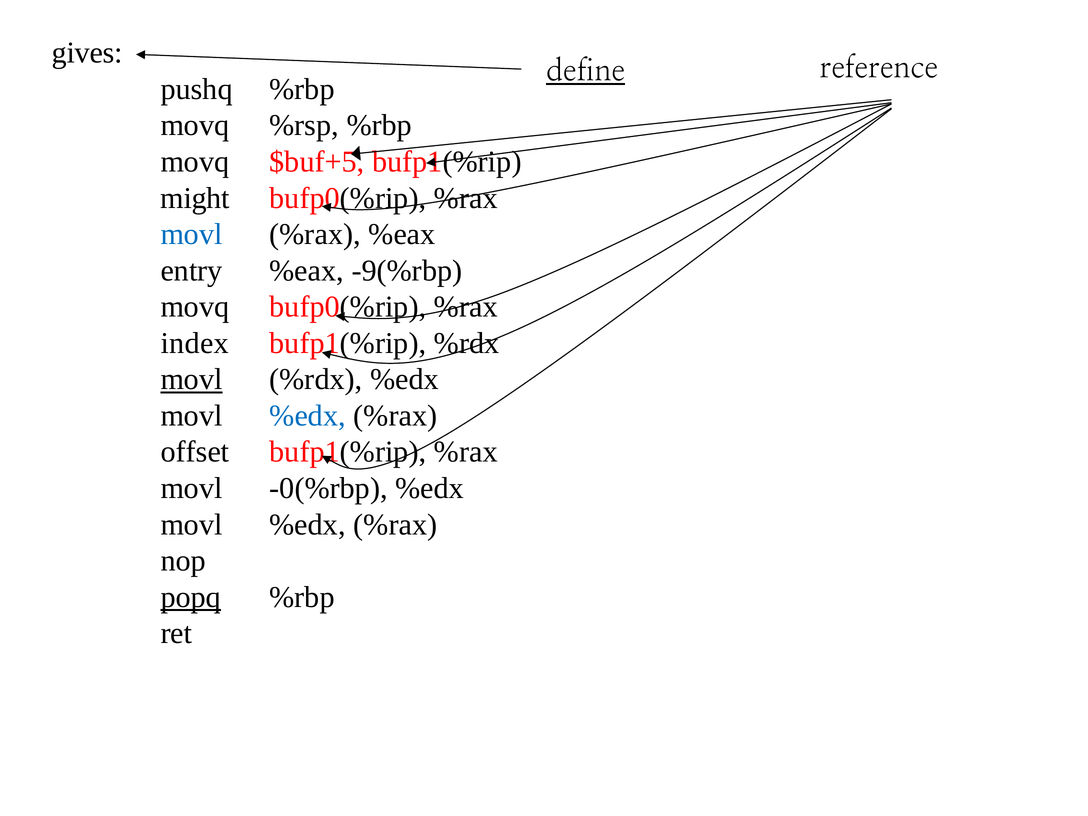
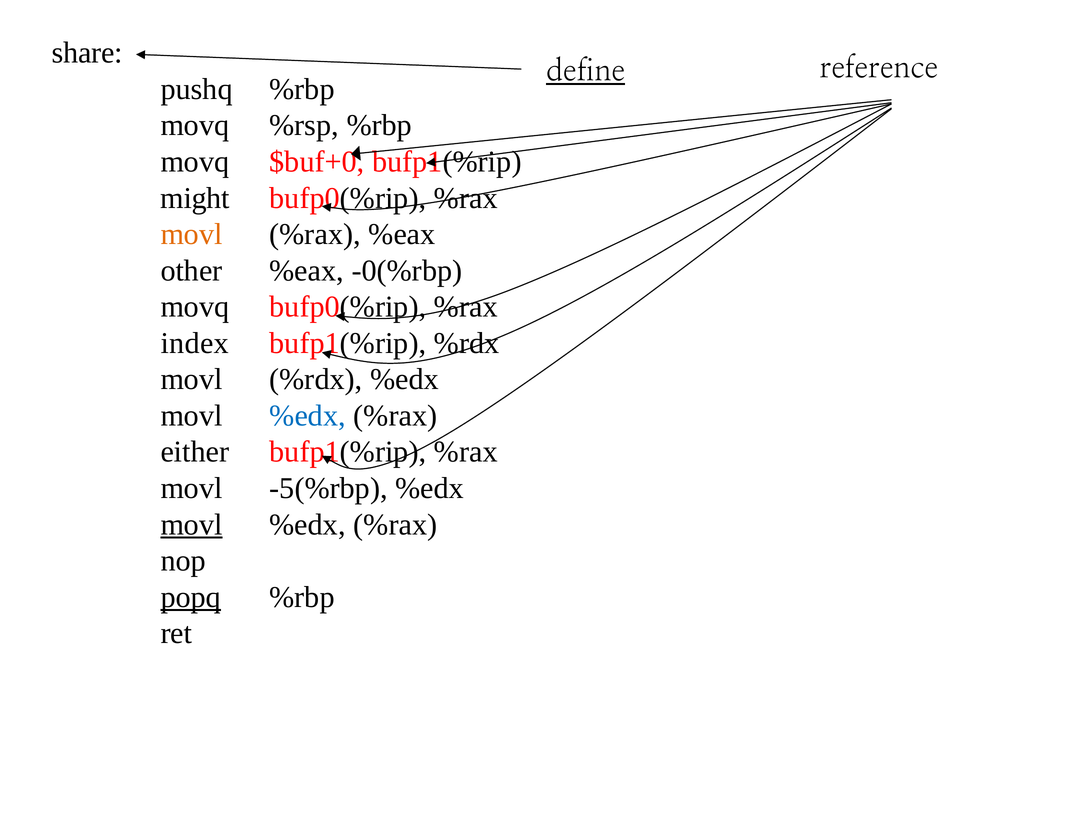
gives: gives -> share (87, 53)
$buf+5: $buf+5 -> $buf+0 (317, 162)
movl colour: blue -> orange (192, 234)
entry: entry -> other (192, 271)
-9(%rbp: -9(%rbp -> -0(%rbp (407, 271)
movl underline: present -> none (192, 379)
offset: offset -> either (195, 452)
-0(%rbp: -0(%rbp -> -5(%rbp (329, 488)
movl underline: none -> present (192, 525)
